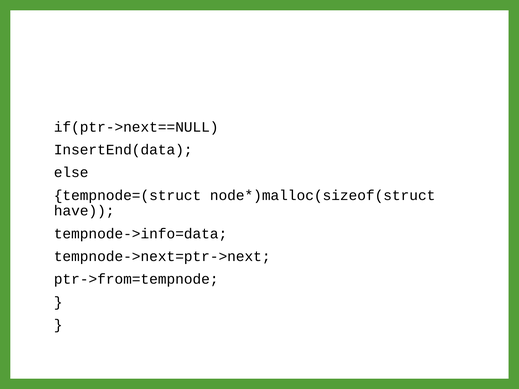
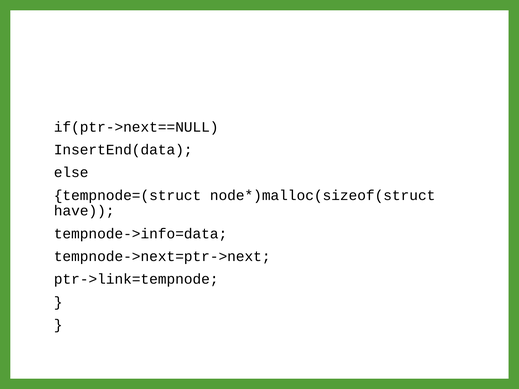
ptr->from=tempnode: ptr->from=tempnode -> ptr->link=tempnode (136, 279)
